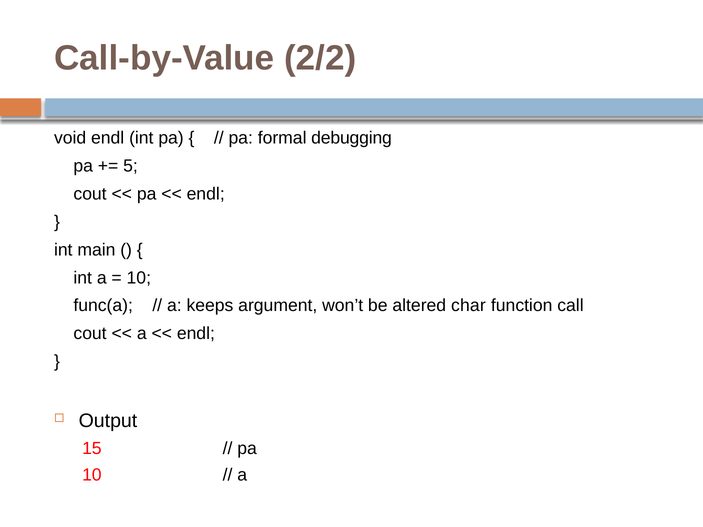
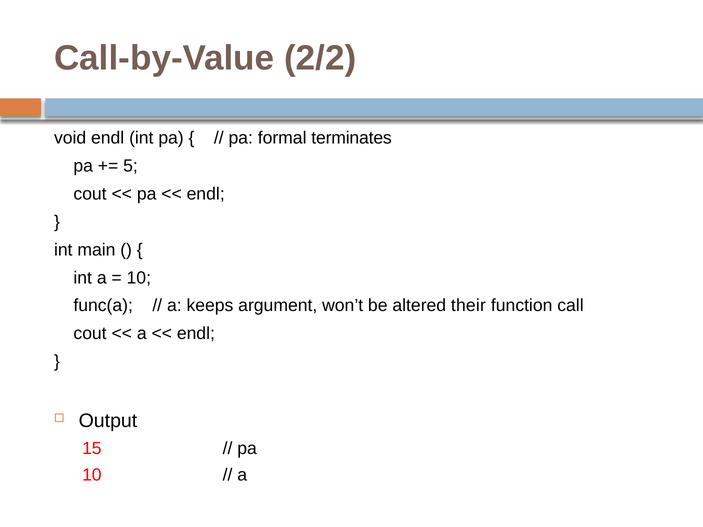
debugging: debugging -> terminates (352, 138)
char: char -> their (468, 306)
